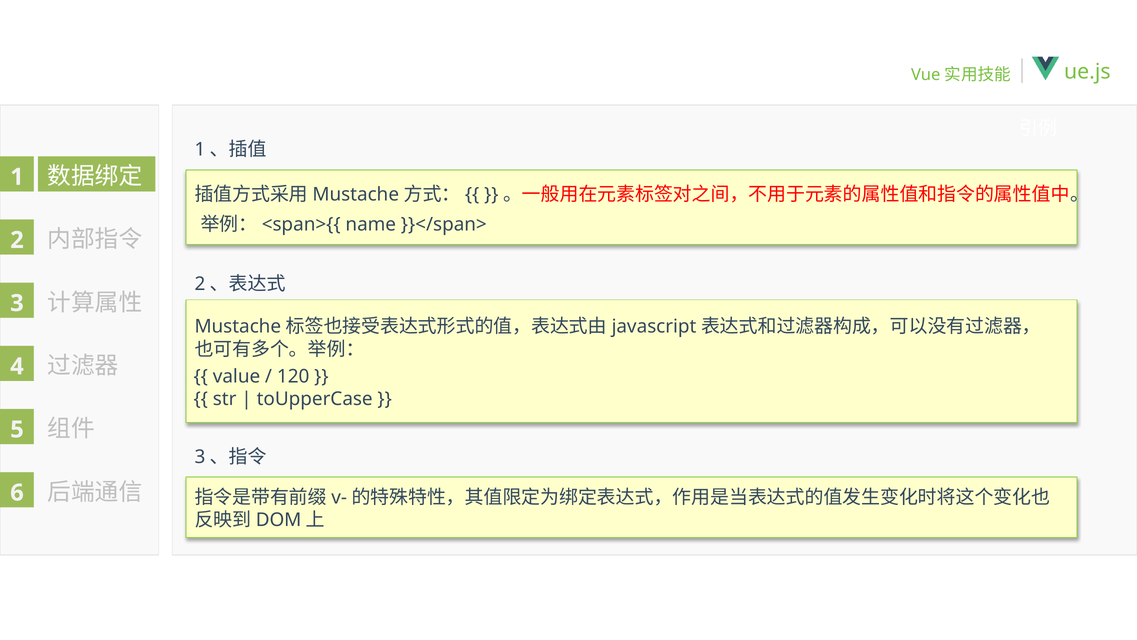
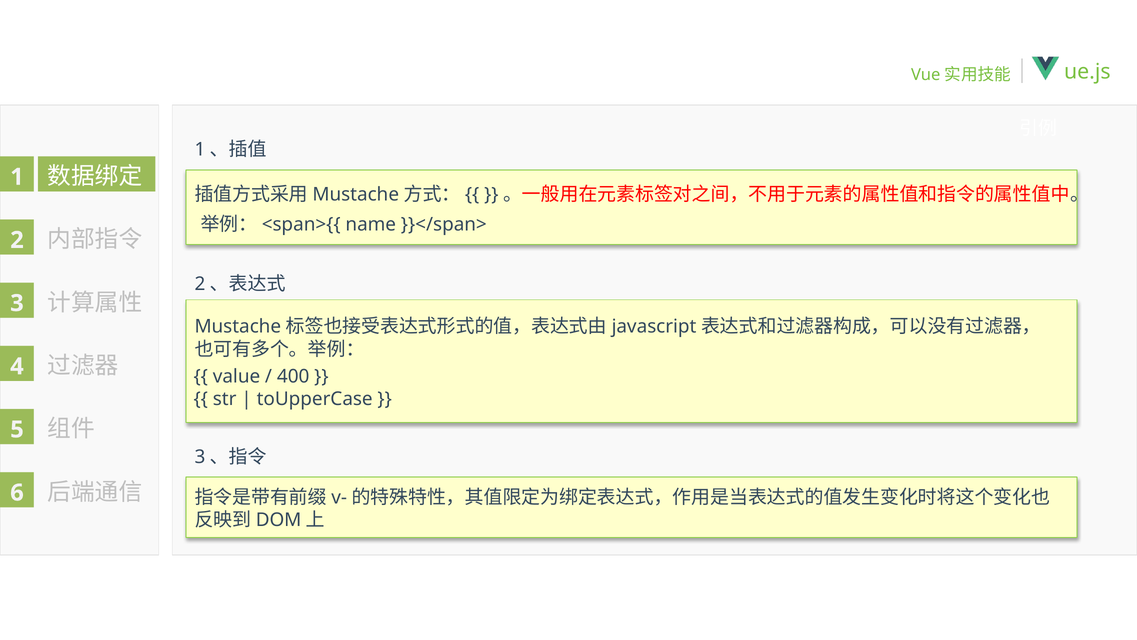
120: 120 -> 400 (293, 376)
